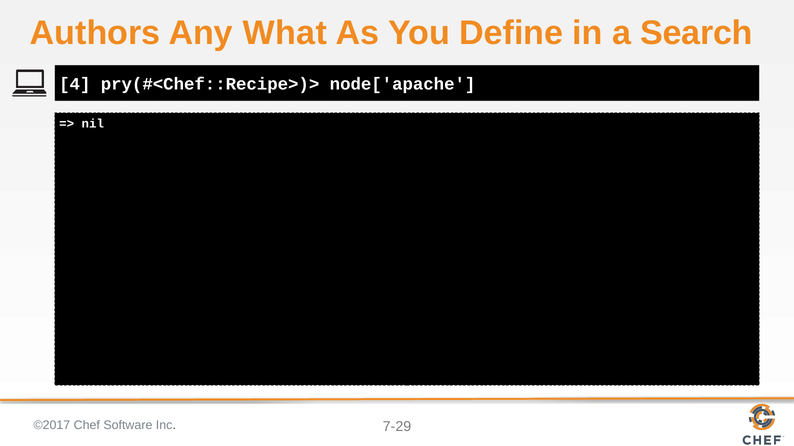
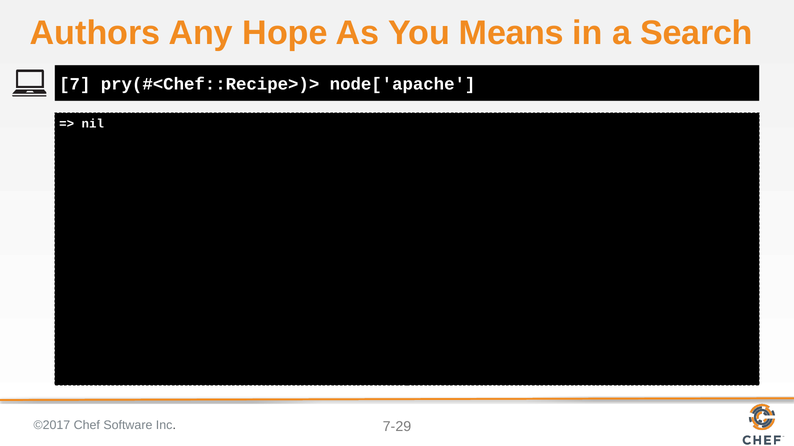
What: What -> Hope (285, 33)
Define: Define -> Means (511, 33)
4: 4 -> 7 (75, 84)
